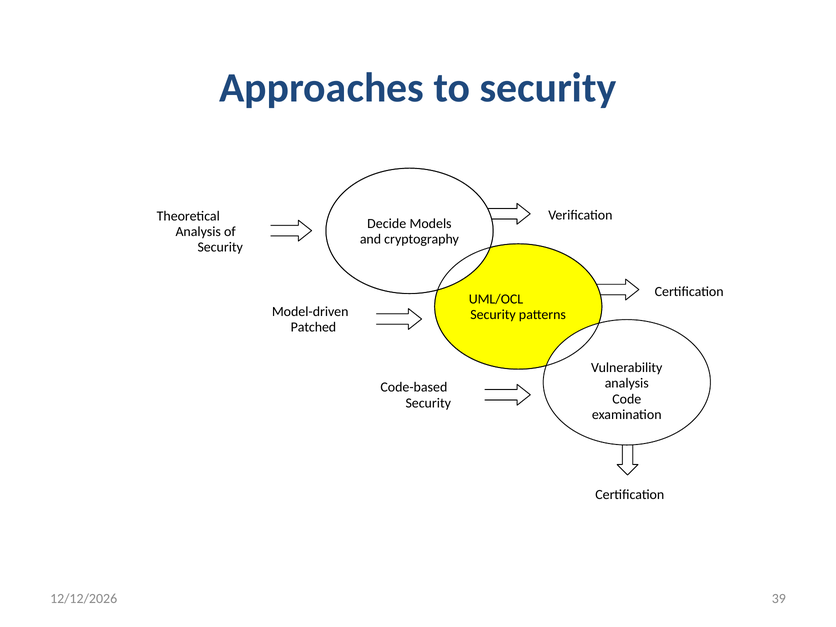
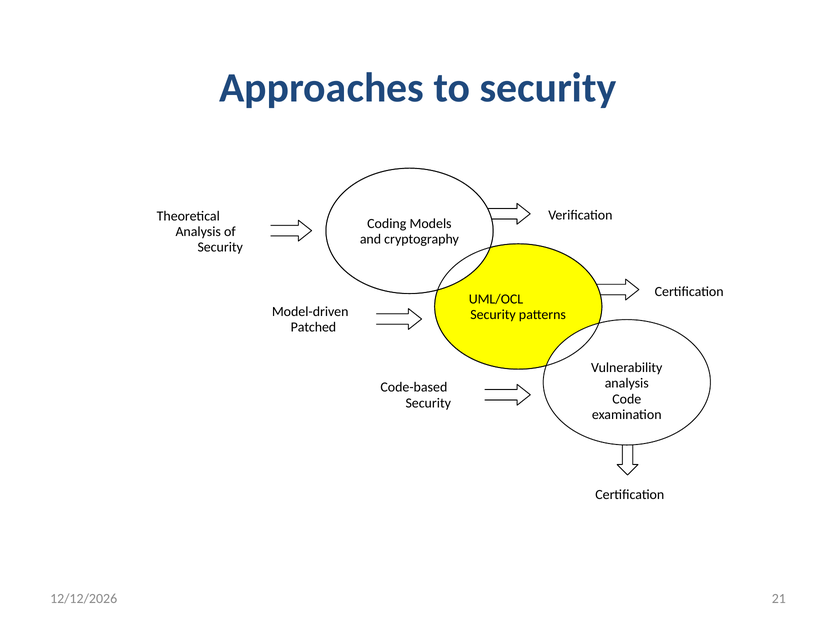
Decide: Decide -> Coding (387, 224)
39: 39 -> 21 (779, 599)
